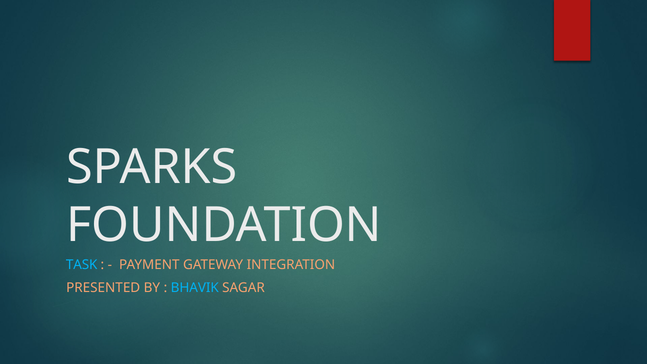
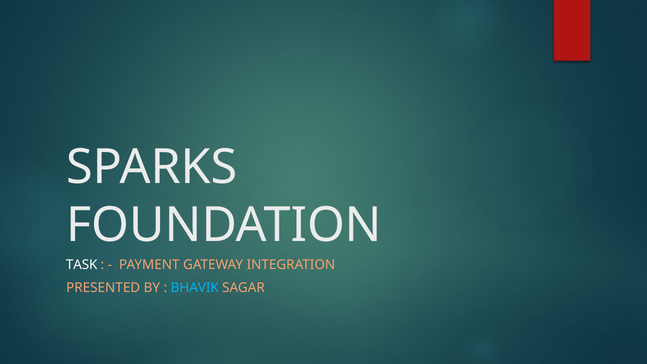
TASK colour: light blue -> white (82, 265)
